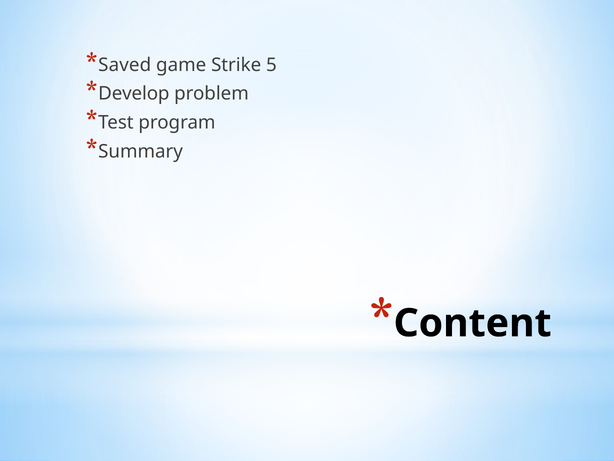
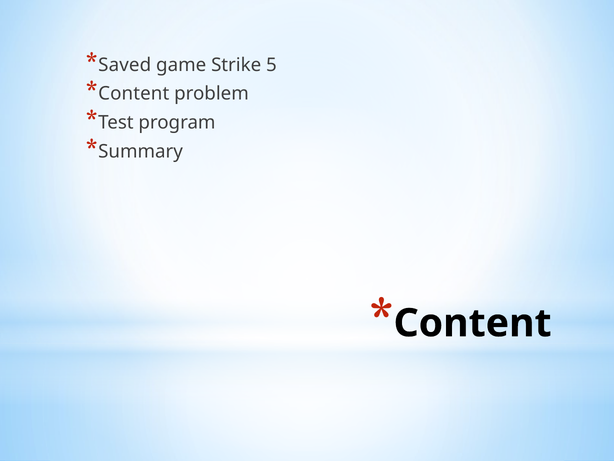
Develop: Develop -> Content (134, 94)
